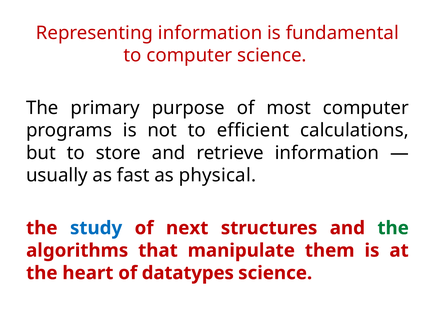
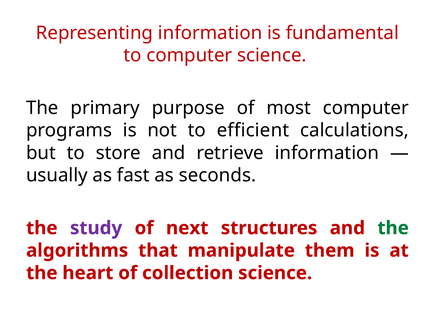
physical: physical -> seconds (217, 176)
study colour: blue -> purple (96, 228)
datatypes: datatypes -> collection (188, 273)
